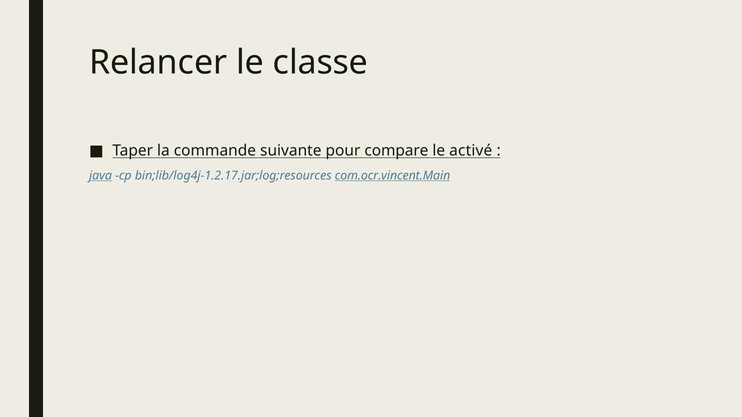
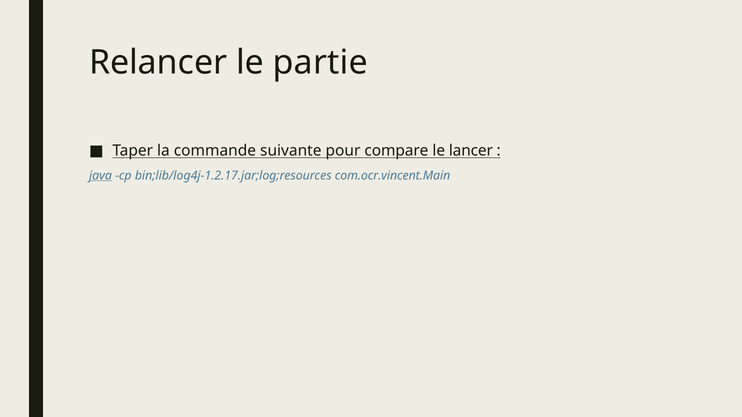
classe: classe -> partie (320, 62)
activé: activé -> lancer (471, 151)
com.ocr.vincent.Main underline: present -> none (393, 176)
